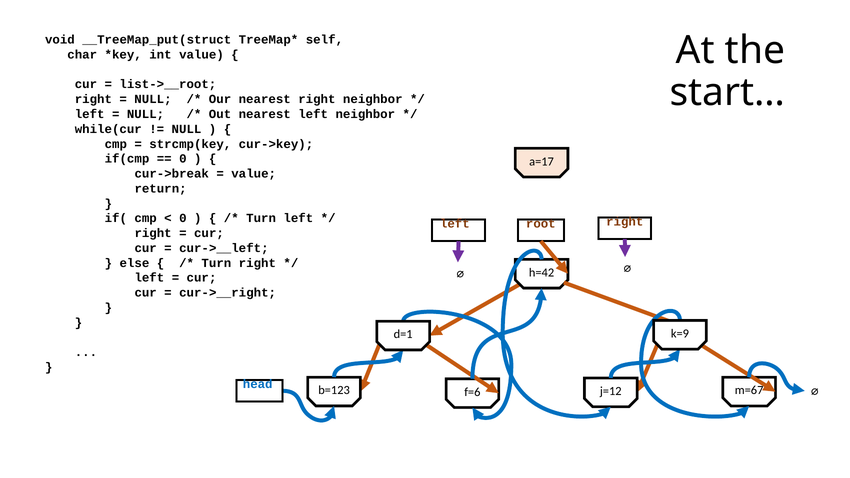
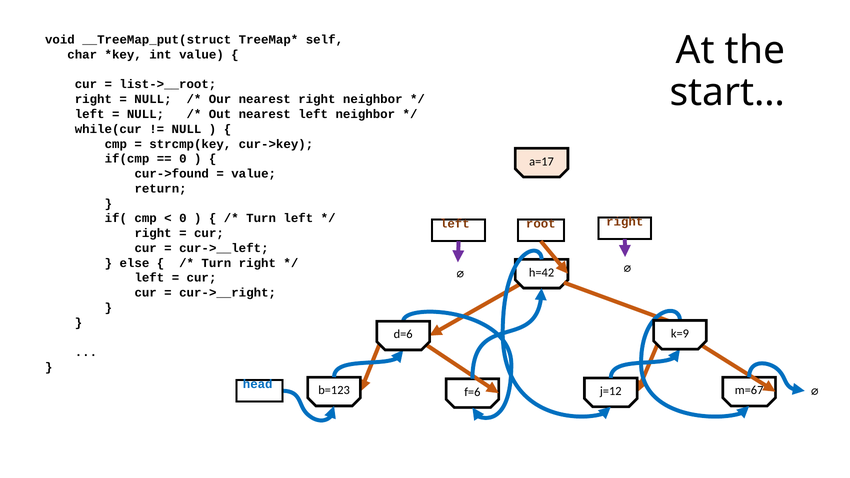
cur->break: cur->break -> cur->found (172, 174)
d=1: d=1 -> d=6 (403, 334)
